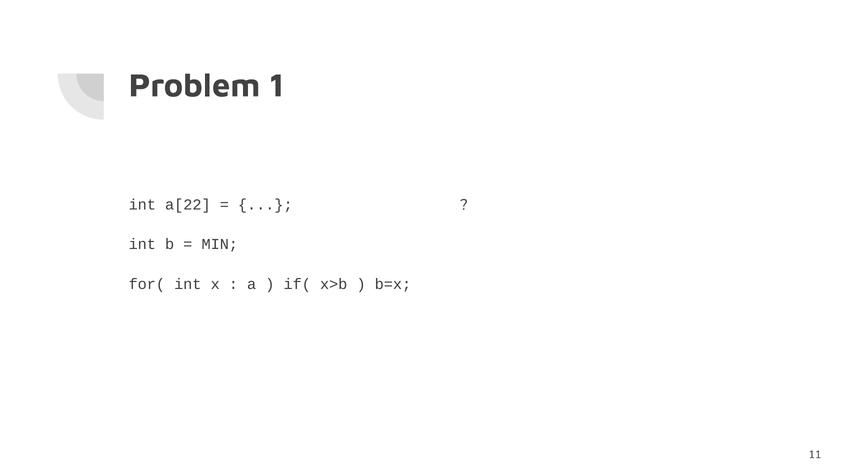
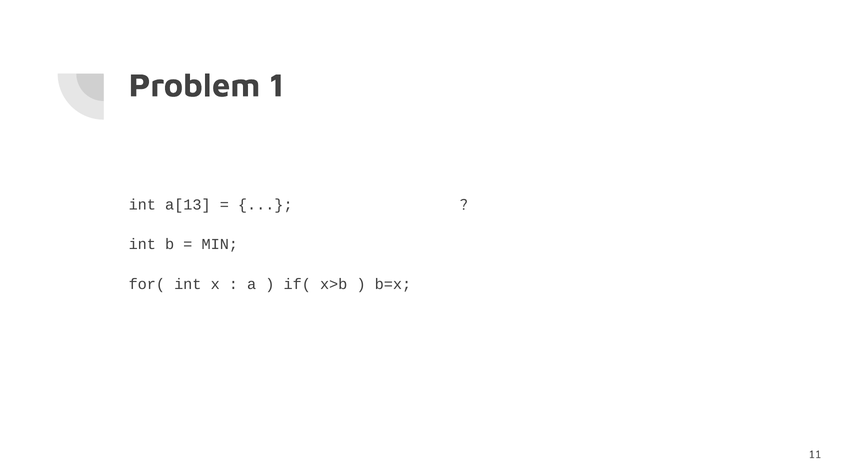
a[22: a[22 -> a[13 (188, 205)
